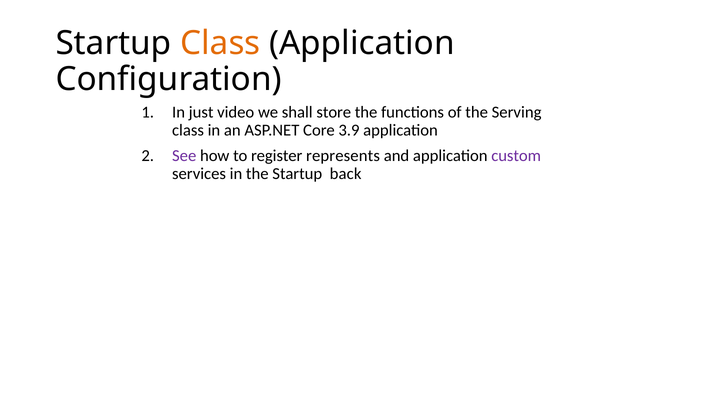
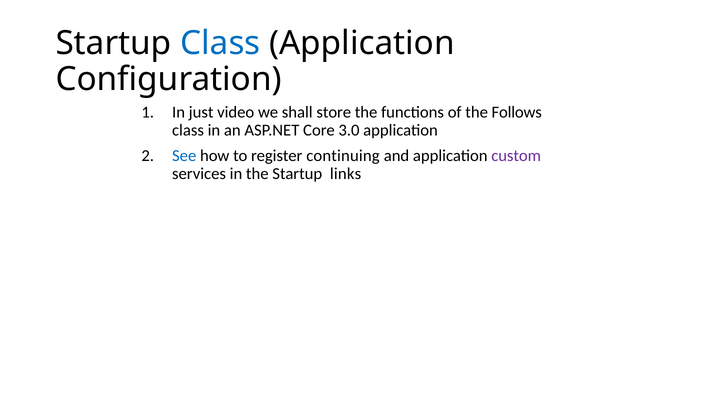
Class colour: orange -> blue (220, 43)
Serving: Serving -> Follows (517, 113)
3.9: 3.9 -> 3.0 (349, 131)
See colour: purple -> blue (184, 156)
represents: represents -> continuing (343, 156)
back: back -> links (346, 174)
